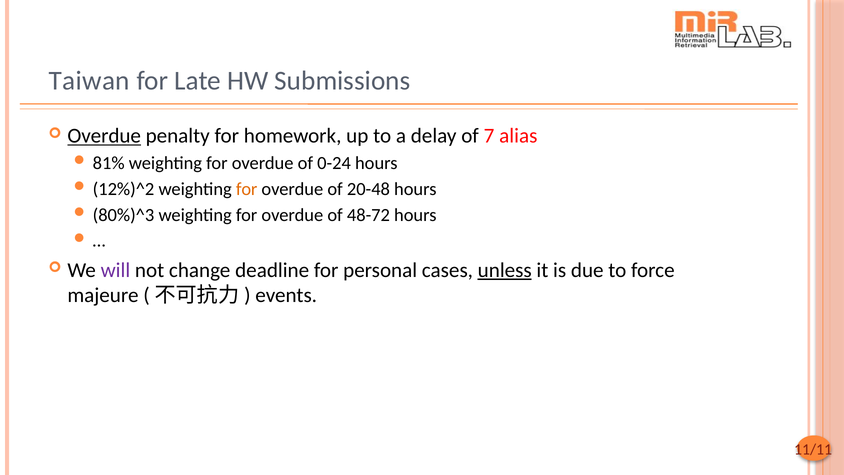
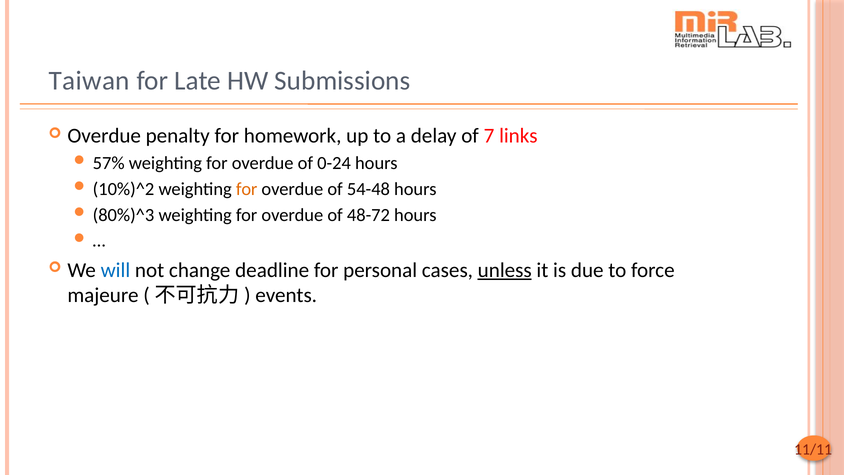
Overdue underline: present -> none (104, 136)
alias: alias -> links (518, 136)
81%: 81% -> 57% (109, 163)
12%)^2: 12%)^2 -> 10%)^2 (124, 189)
20-48: 20-48 -> 54-48 (368, 189)
will colour: purple -> blue (115, 270)
